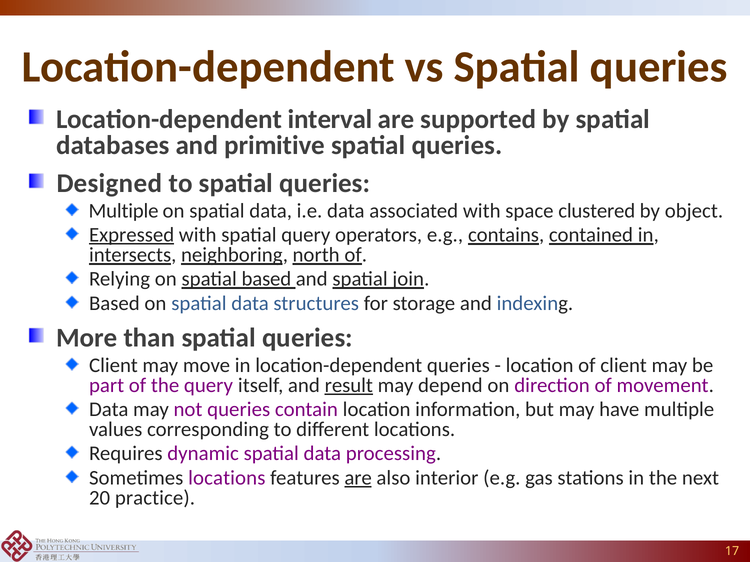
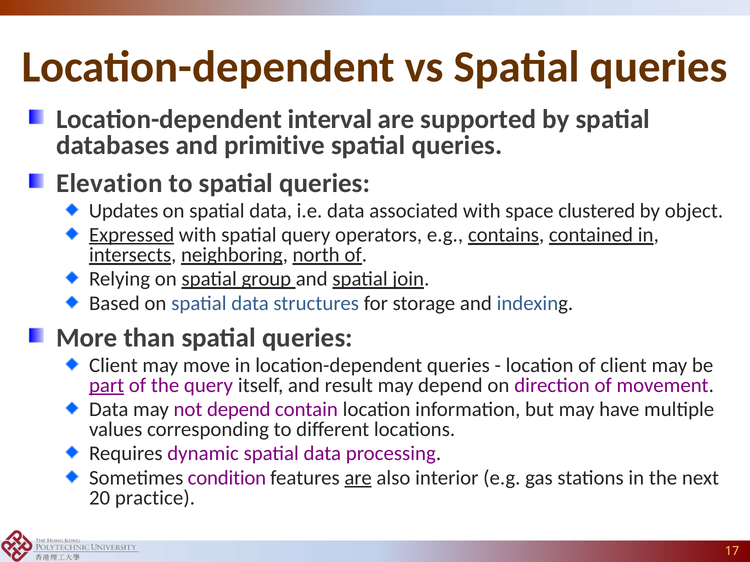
Designed: Designed -> Elevation (109, 183)
Multiple: Multiple -> Updates (124, 211)
spatial based: based -> group (266, 279)
part underline: none -> present (107, 386)
result underline: present -> none (349, 386)
not queries: queries -> depend (239, 410)
Sometimes locations: locations -> condition (227, 478)
